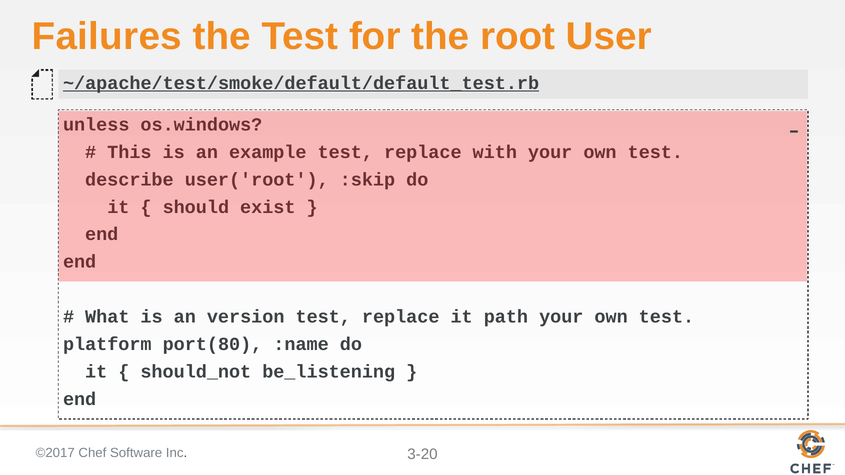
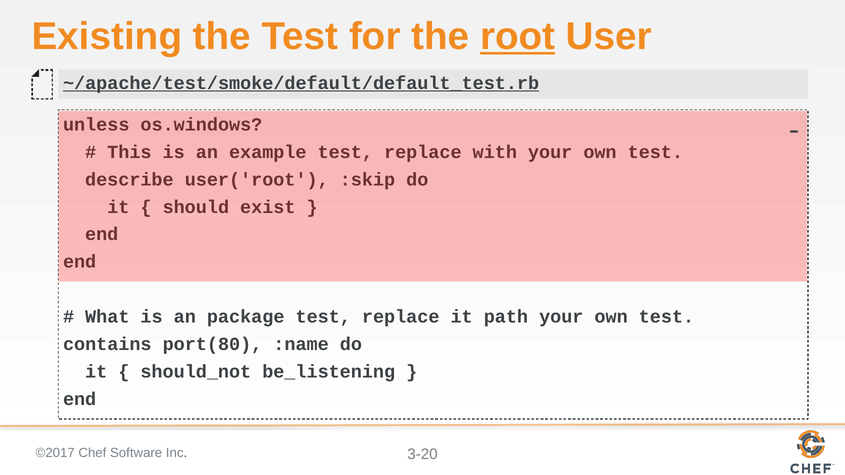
Failures: Failures -> Existing (107, 37)
root underline: none -> present (518, 37)
version: version -> package (246, 317)
platform: platform -> contains (107, 344)
